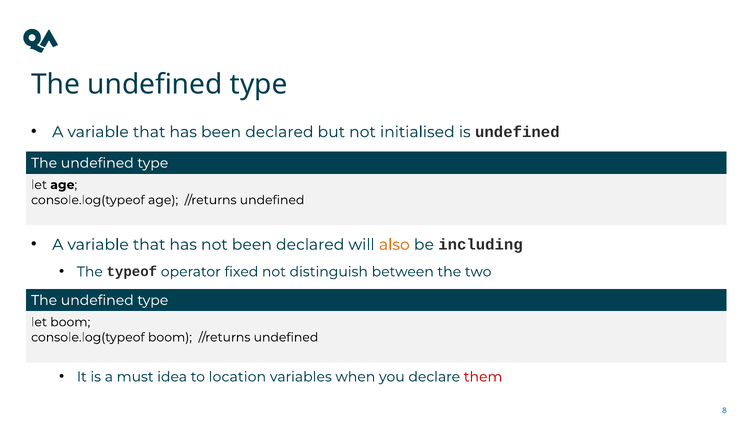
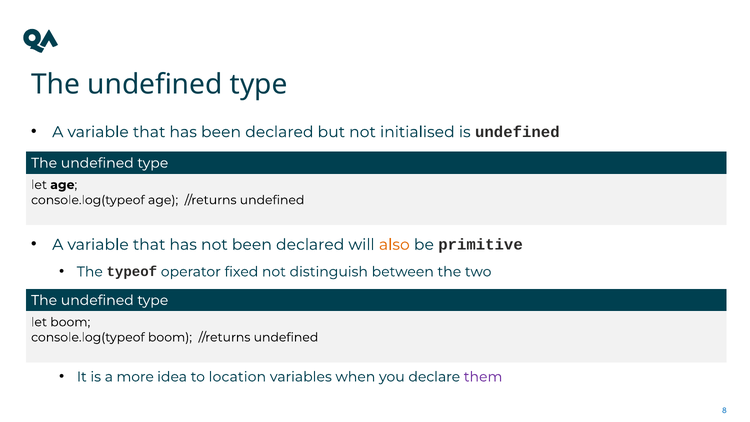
including: including -> primitive (481, 245)
must: must -> more (135, 377)
them colour: red -> purple (483, 377)
